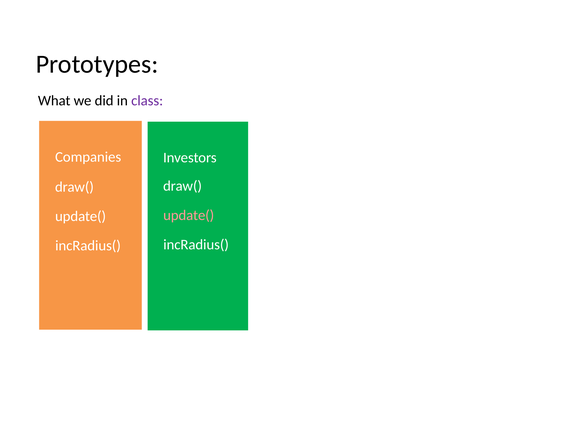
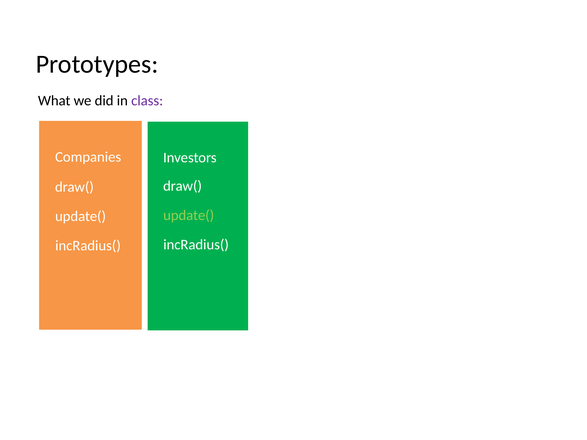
update( colour: pink -> light green (189, 215)
